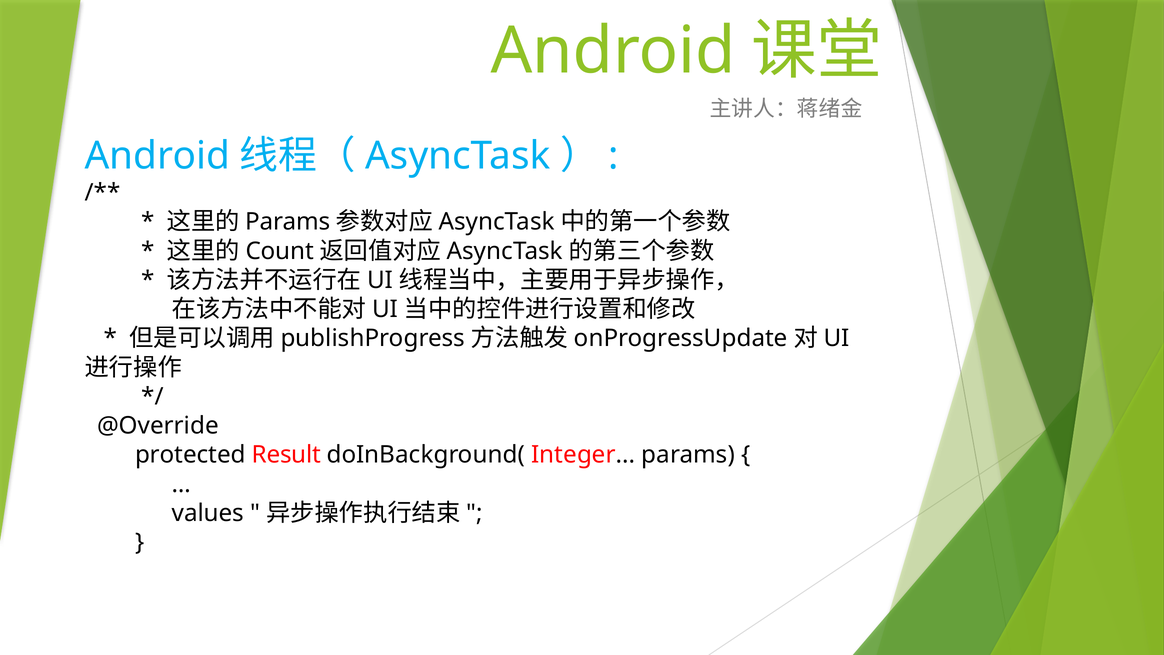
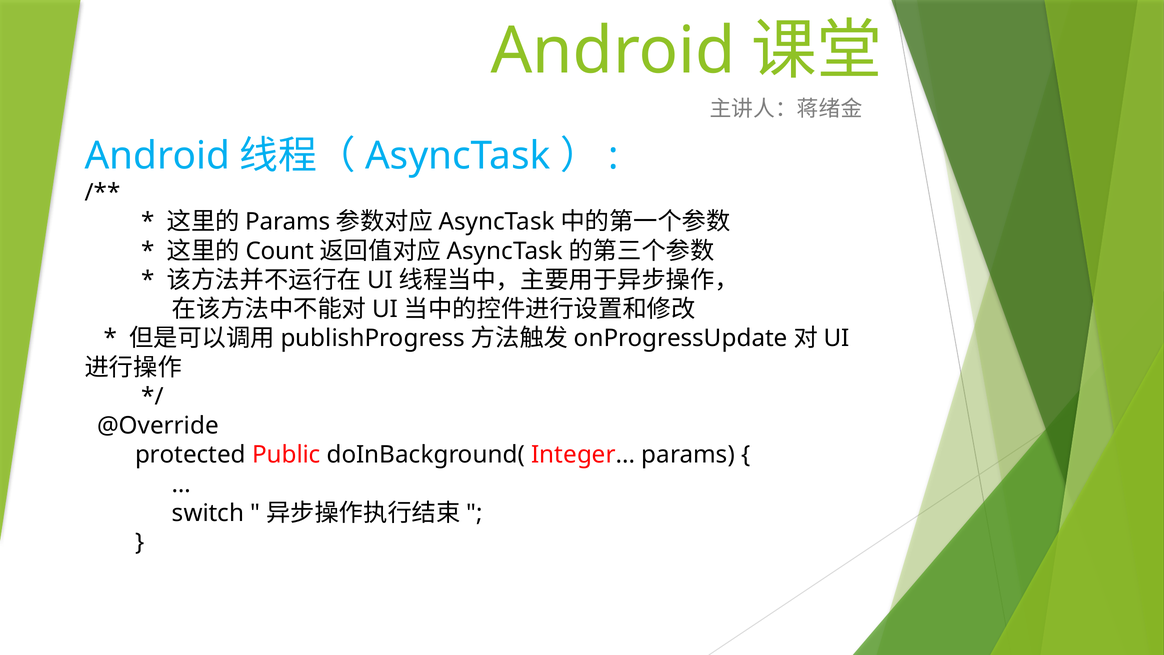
Result: Result -> Public (286, 455)
values: values -> switch (208, 513)
